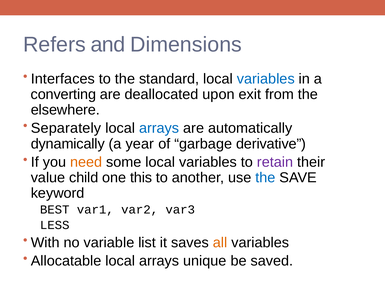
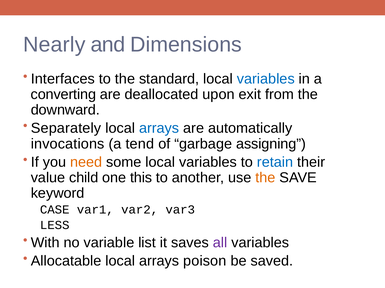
Refers: Refers -> Nearly (54, 45)
elsewhere: elsewhere -> downward (65, 110)
dynamically: dynamically -> invocations (68, 144)
year: year -> tend (140, 144)
derivative: derivative -> assigning (271, 144)
retain colour: purple -> blue (275, 162)
the colour: blue -> orange (265, 178)
BEST: BEST -> CASE (55, 210)
all colour: orange -> purple (220, 243)
unique: unique -> poison (205, 261)
